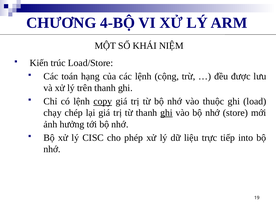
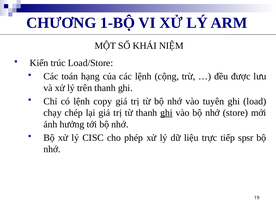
4-BỘ: 4-BỘ -> 1-BỘ (118, 23)
copy underline: present -> none (103, 101)
thuộc: thuộc -> tuyên (214, 101)
into: into -> spsr (246, 138)
